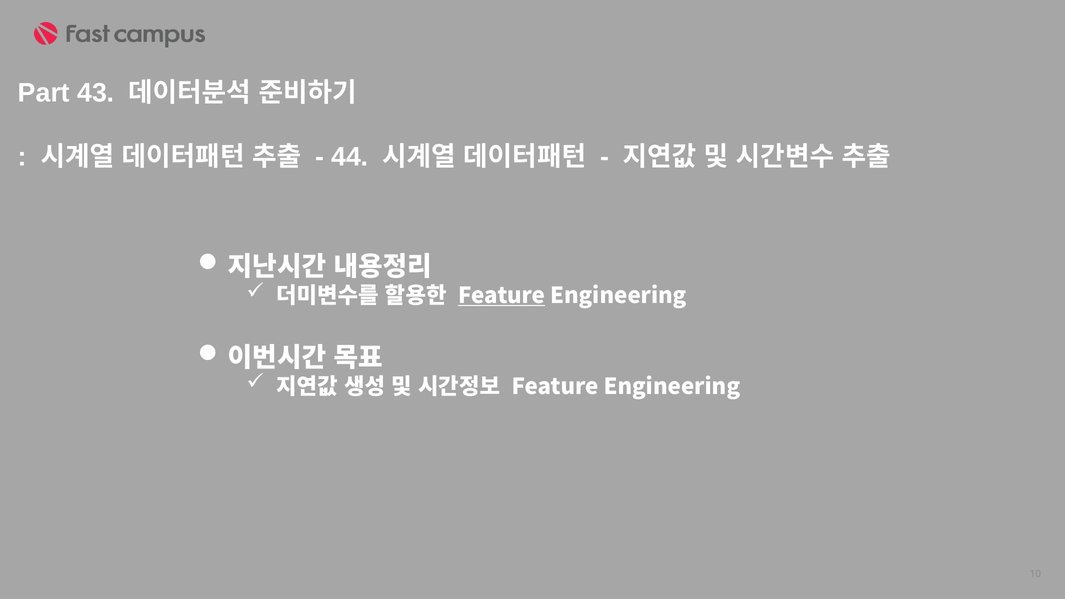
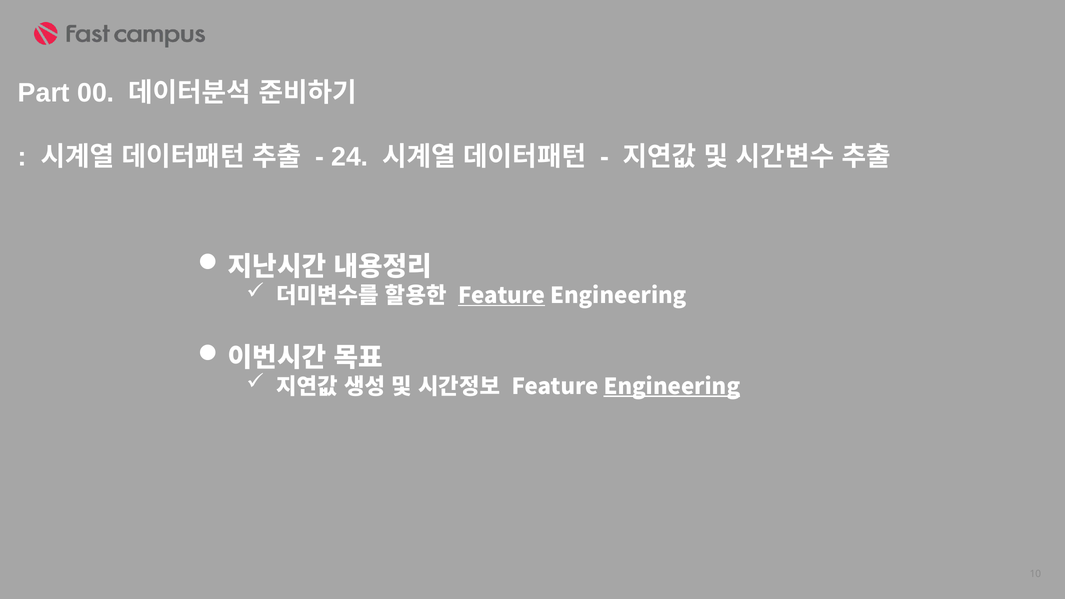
43: 43 -> 00 (96, 93)
44: 44 -> 24 (350, 157)
Engineering underline: none -> present (672, 387)
